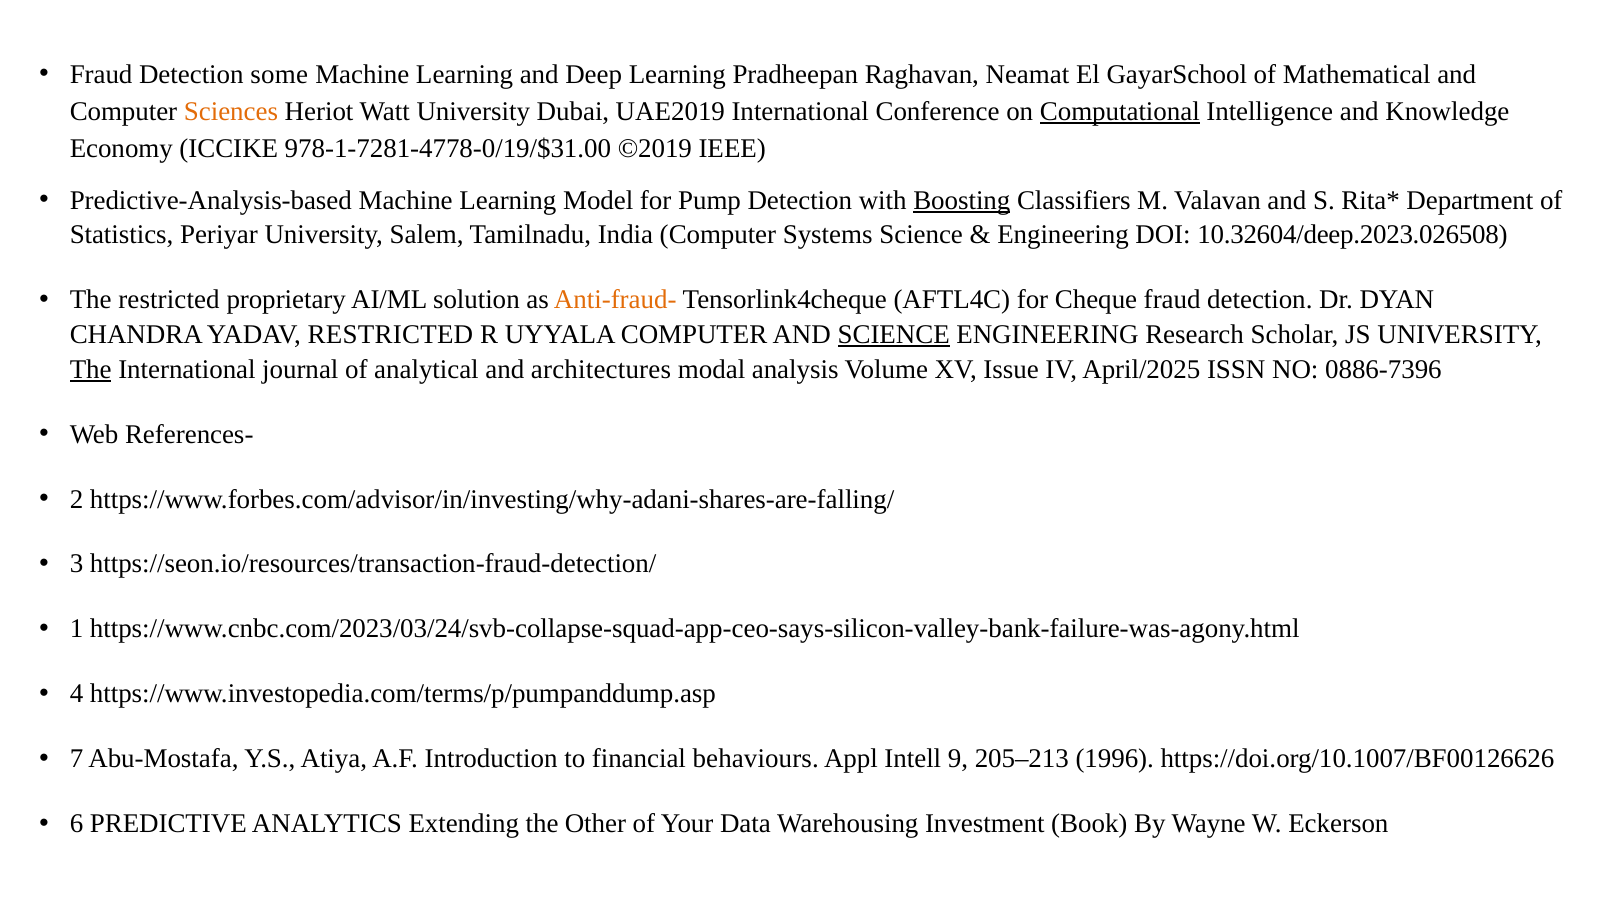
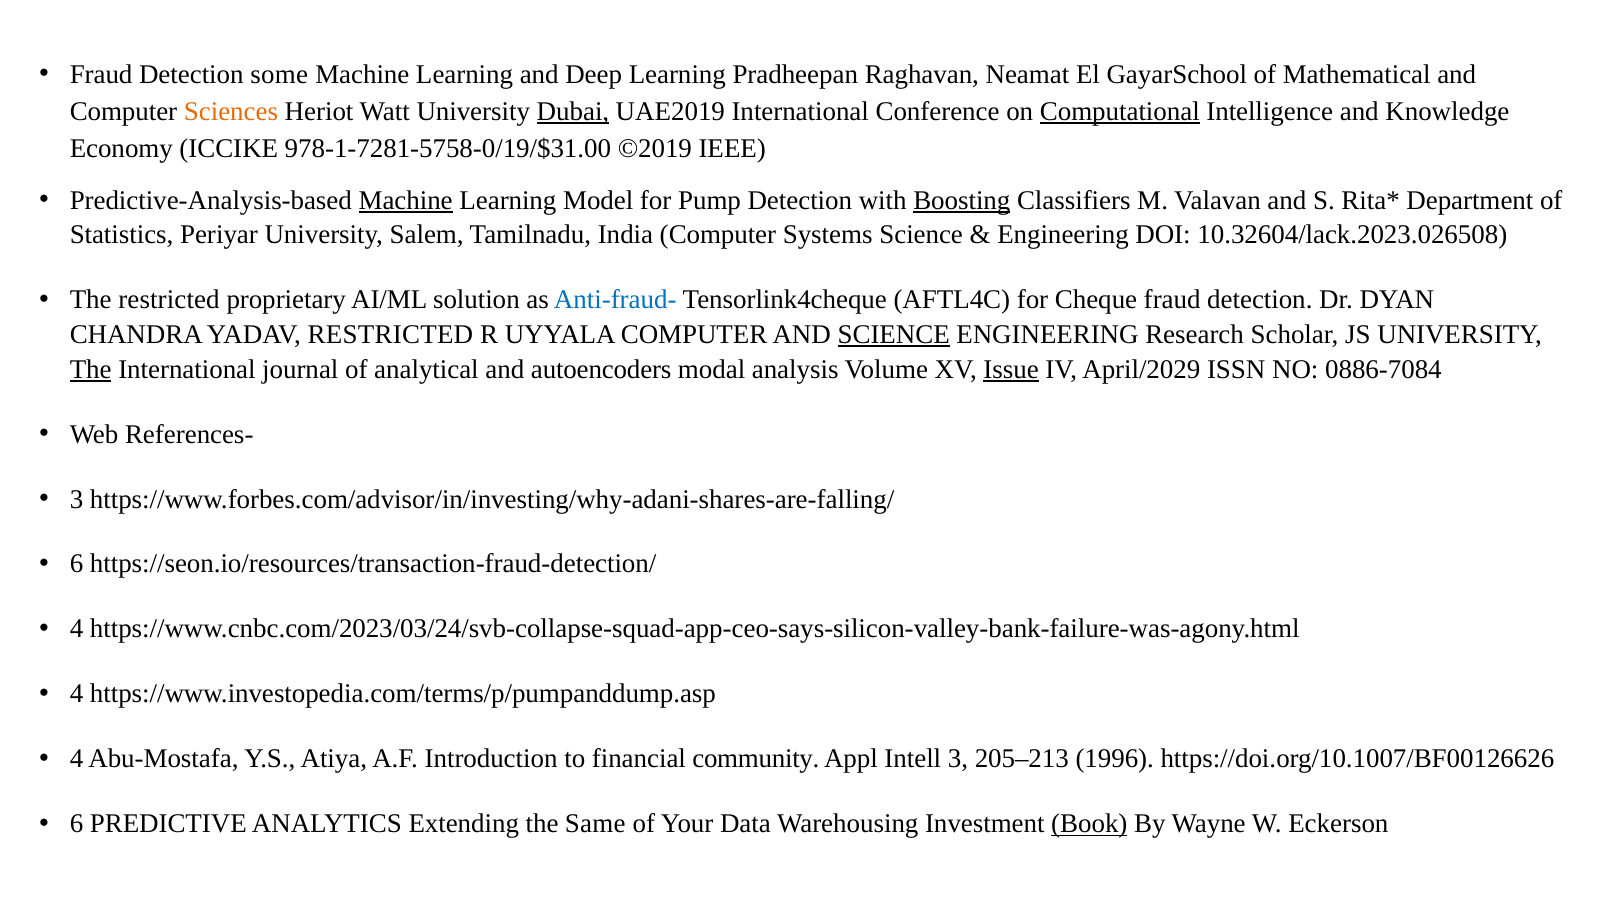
Dubai underline: none -> present (573, 112)
978-1-7281-4778-0/19/$31.00: 978-1-7281-4778-0/19/$31.00 -> 978-1-7281-5758-0/19/$31.00 (448, 149)
Machine underline: none -> present (406, 200)
10.32604/deep.2023.026508: 10.32604/deep.2023.026508 -> 10.32604/lack.2023.026508 (1352, 235)
Anti-fraud- colour: orange -> blue (615, 300)
architectures: architectures -> autoencoders (601, 369)
Issue underline: none -> present (1011, 369)
April/2025: April/2025 -> April/2029 (1141, 369)
0886-7396: 0886-7396 -> 0886-7084 (1383, 369)
2: 2 -> 3 (77, 499)
3: 3 -> 6 (77, 564)
1: 1 -> 4 (77, 629)
7: 7 -> 4 (77, 759)
behaviours: behaviours -> community (756, 759)
Intell 9: 9 -> 3 (958, 759)
Other: Other -> Same (595, 824)
Book underline: none -> present (1089, 824)
